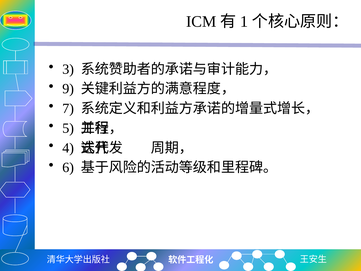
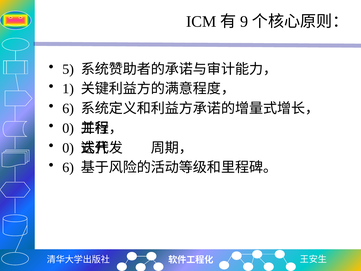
1: 1 -> 9 (244, 22)
3: 3 -> 5 (68, 69)
9: 9 -> 1 (68, 89)
7: 7 -> 6 (68, 108)
5: 5 -> 0 (68, 128)
4: 4 -> 0 (68, 148)
